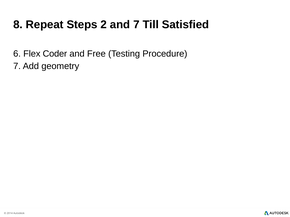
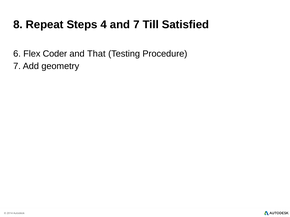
2: 2 -> 4 (104, 25)
Free: Free -> That (96, 54)
